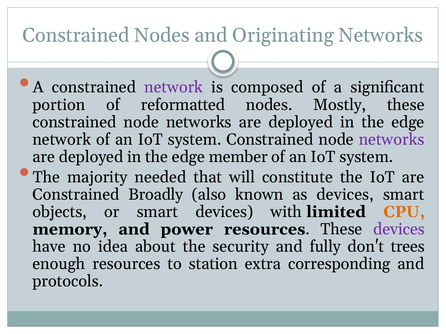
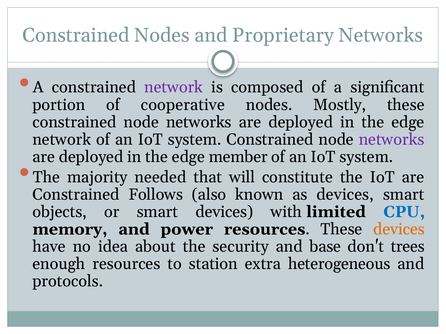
Originating: Originating -> Proprietary (283, 35)
reformatted: reformatted -> cooperative (183, 105)
Broadly: Broadly -> Follows (156, 195)
CPU colour: orange -> blue (404, 212)
devices colour: purple -> orange (399, 230)
fully: fully -> base (325, 247)
corresponding: corresponding -> heterogeneous (339, 264)
